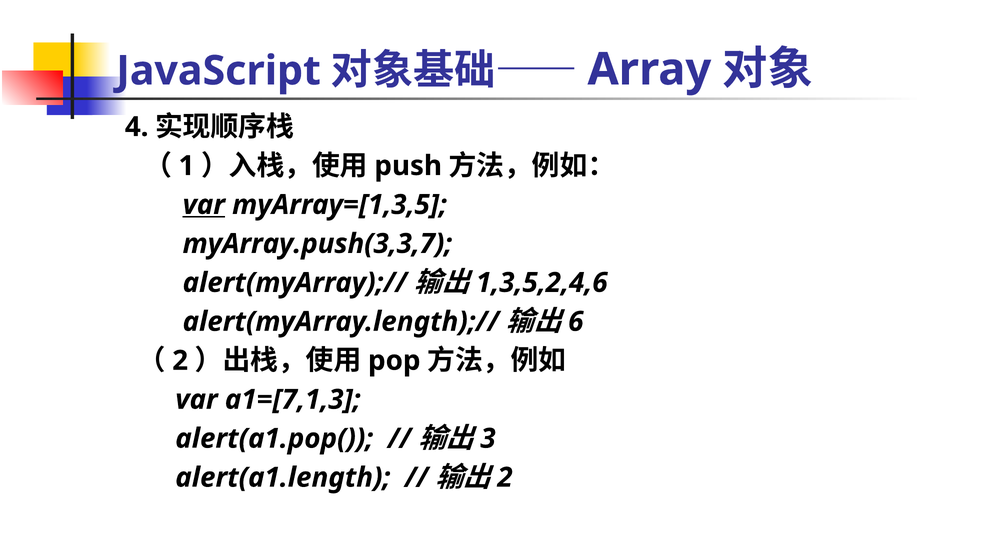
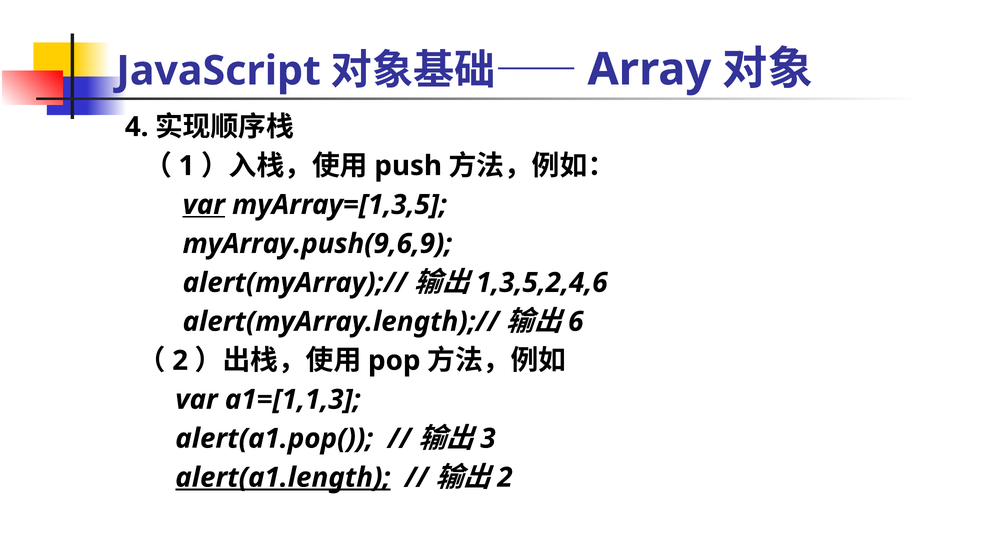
myArray.push(3,3,7: myArray.push(3,3,7 -> myArray.push(9,6,9 (317, 244)
a1=[7,1,3: a1=[7,1,3 -> a1=[1,1,3 (293, 399)
alert(a1.length underline: none -> present (283, 477)
